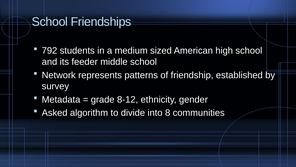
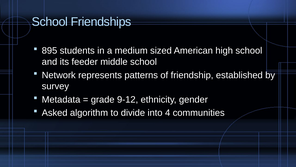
792: 792 -> 895 (49, 51)
8-12: 8-12 -> 9-12 (128, 99)
8: 8 -> 4 (168, 113)
